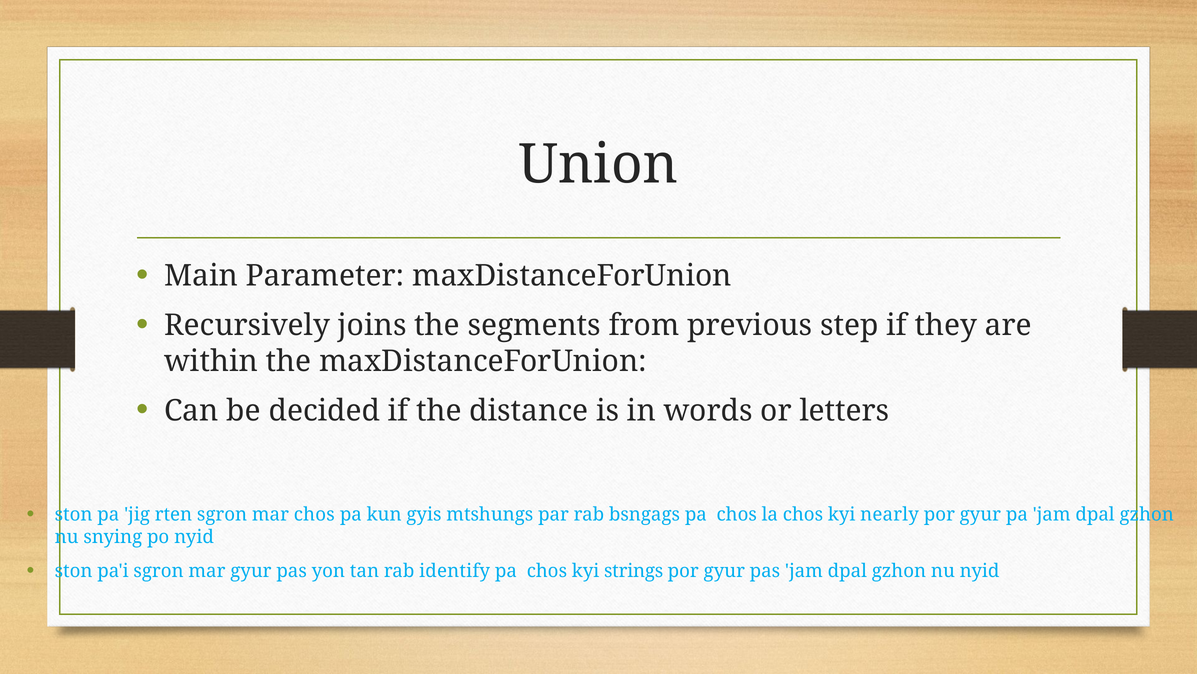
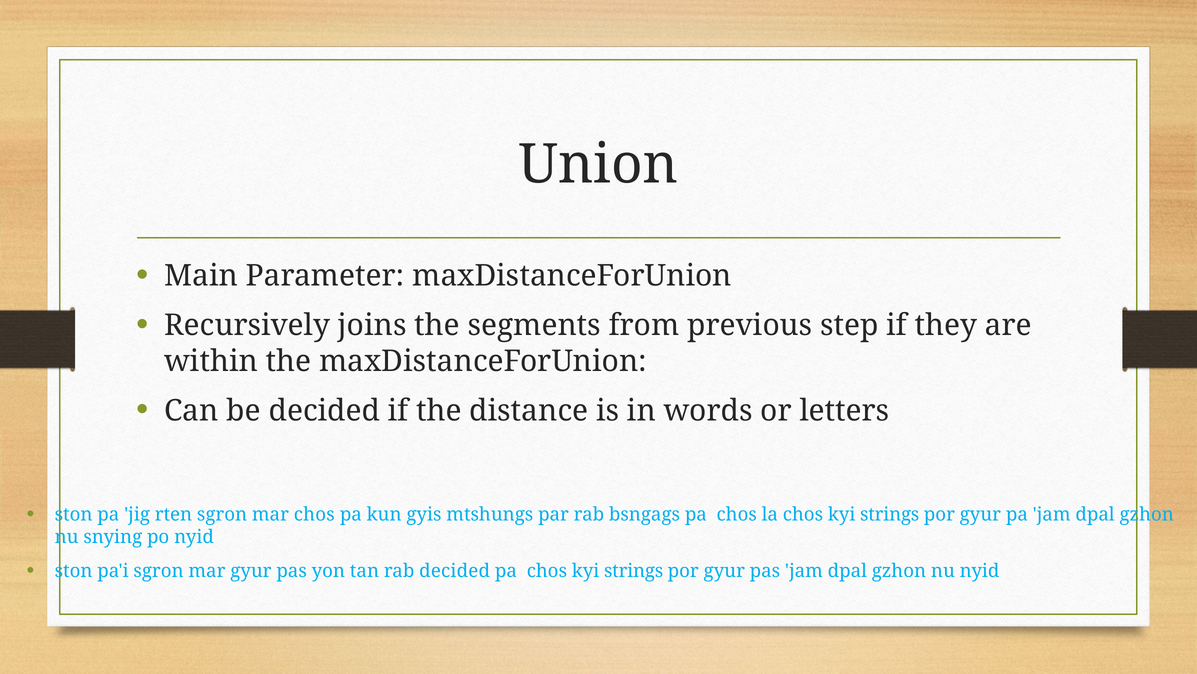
la chos kyi nearly: nearly -> strings (890, 514)
rab identify: identify -> decided (455, 571)
